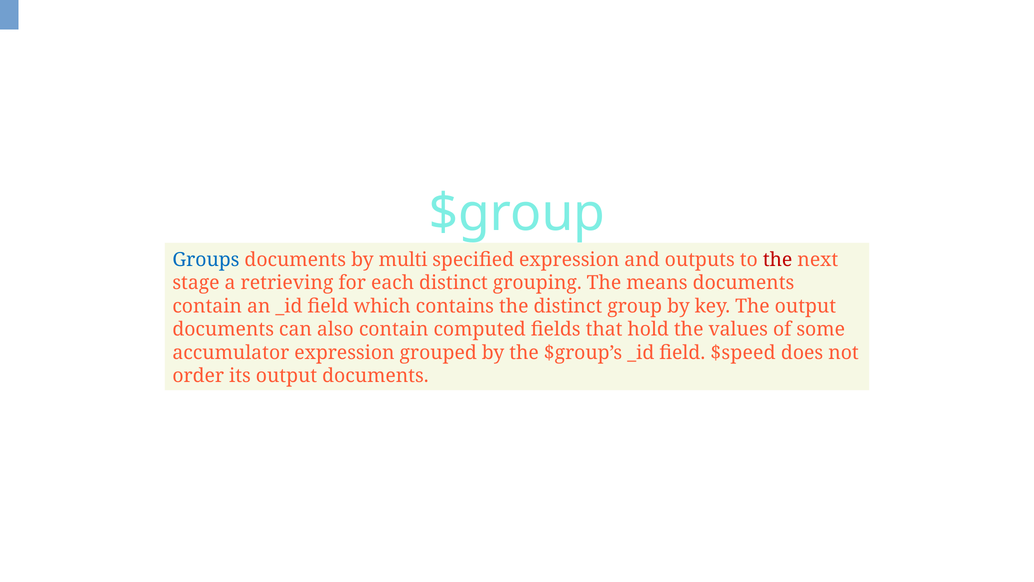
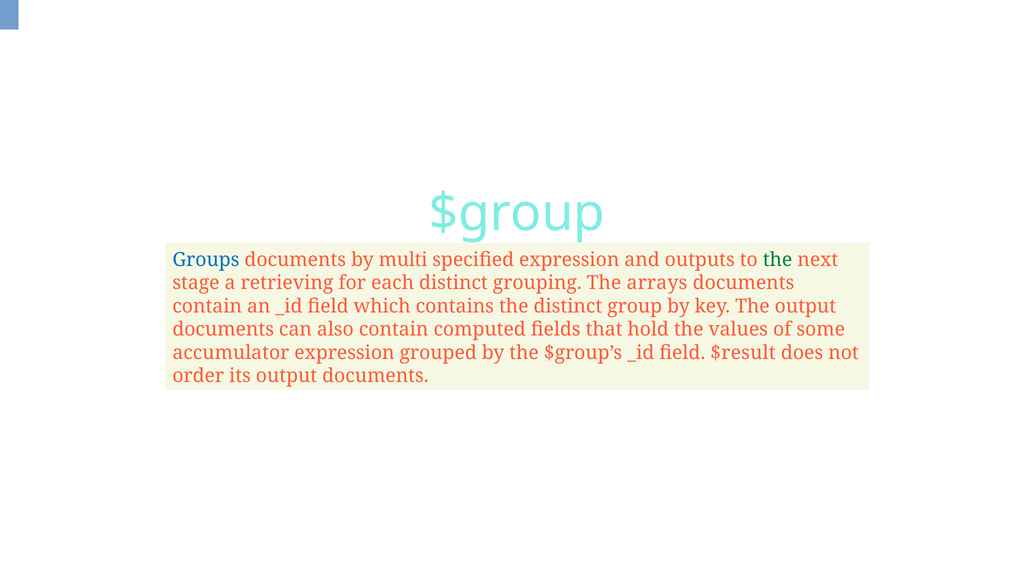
the colour: red -> green (778, 259)
means: means -> arrays (657, 283)
$speed: $speed -> $result (743, 353)
